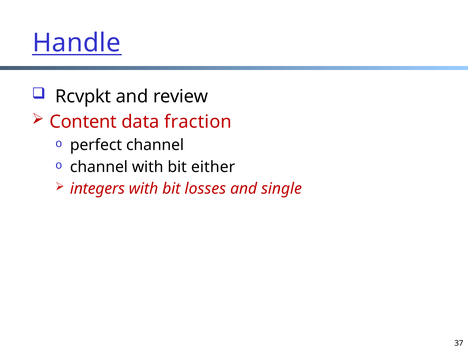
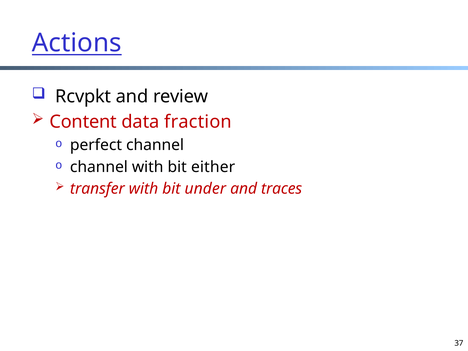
Handle: Handle -> Actions (77, 43)
integers: integers -> transfer (97, 189)
losses: losses -> under (205, 189)
single: single -> traces (282, 189)
